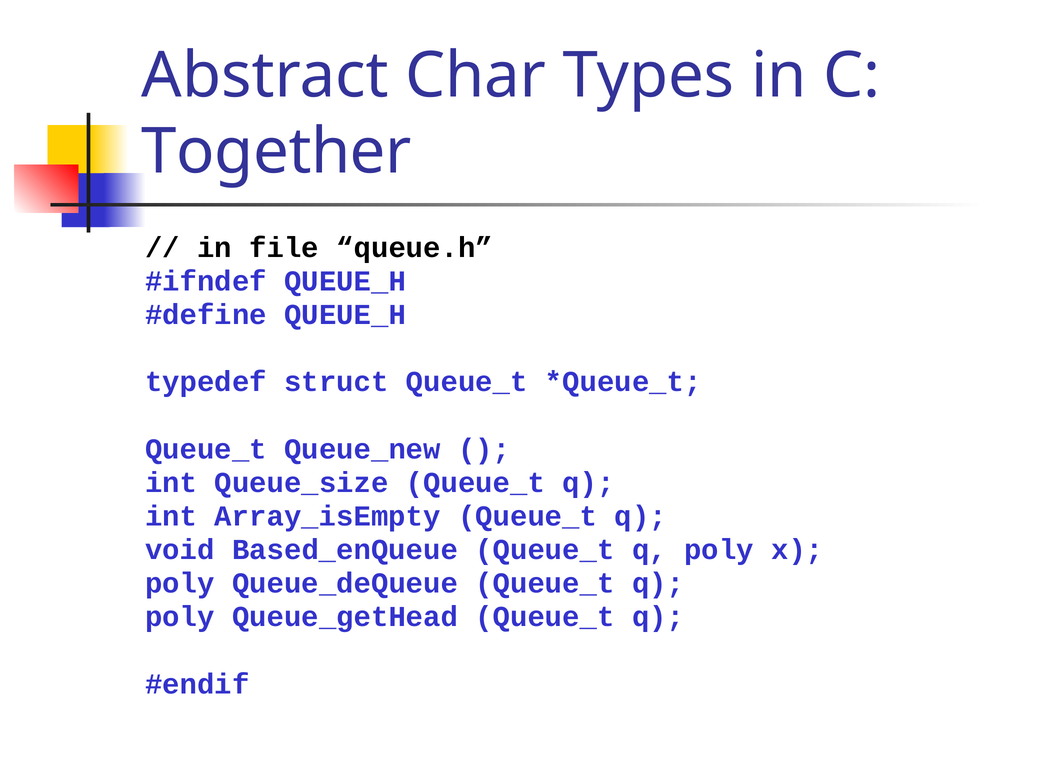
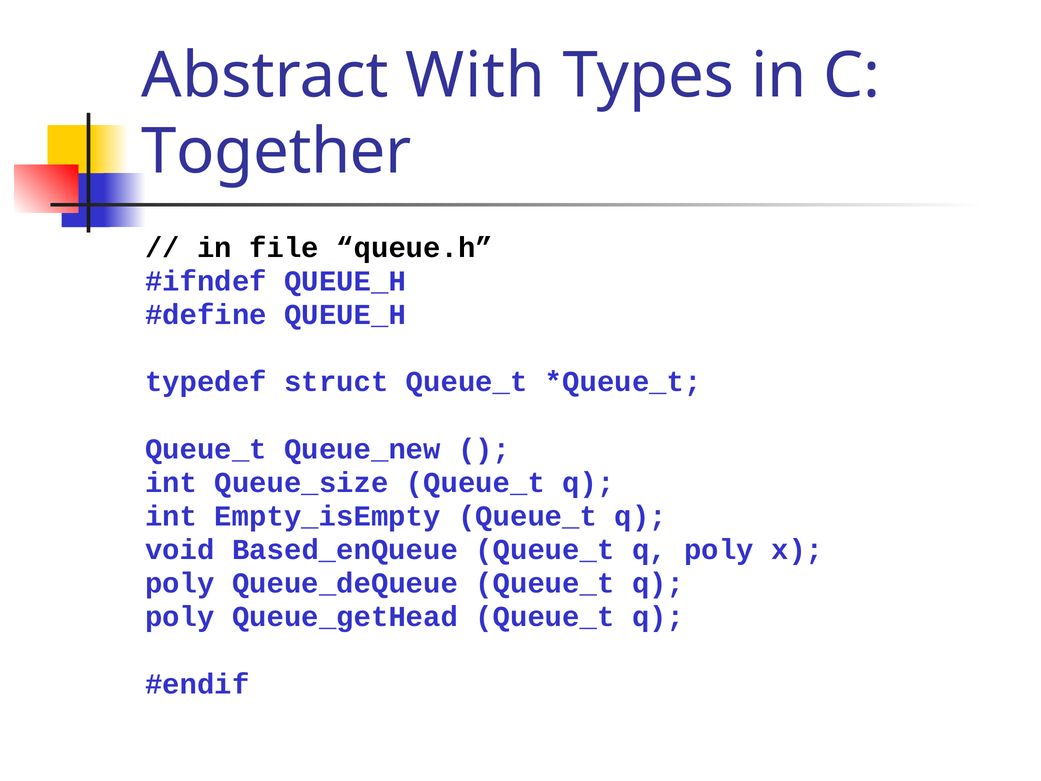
Char: Char -> With (475, 76)
Array_isEmpty: Array_isEmpty -> Empty_isEmpty (328, 516)
